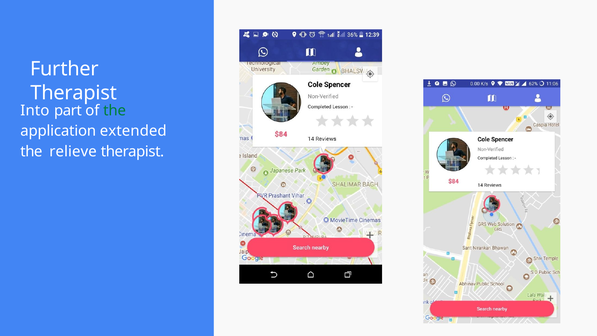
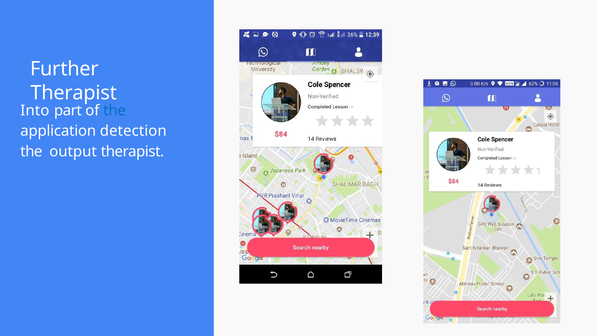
the colour: green -> blue (115, 111)
extended: extended -> detection (133, 131)
relieve: relieve -> output (73, 151)
